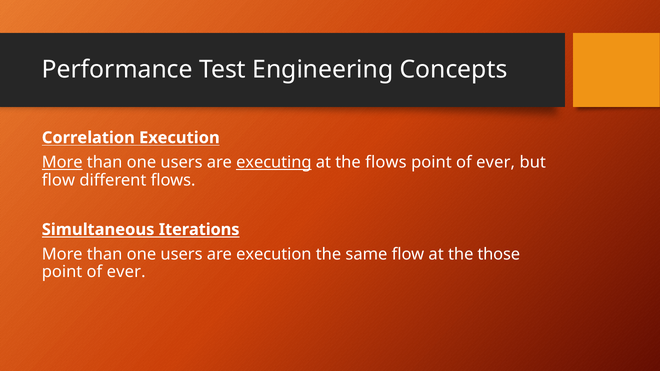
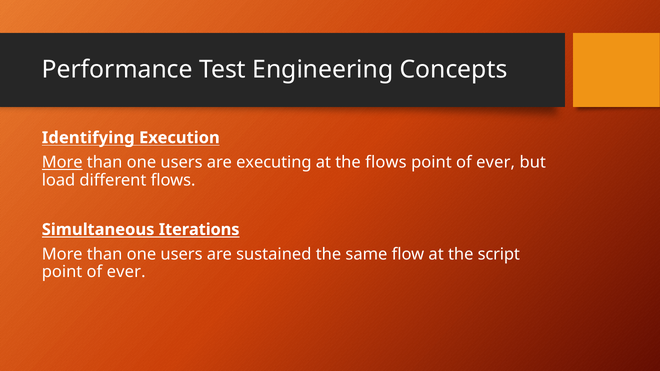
Correlation: Correlation -> Identifying (88, 138)
executing underline: present -> none (274, 162)
flow: flow -> load (59, 180)
are execution: execution -> sustained (274, 254)
those: those -> script (499, 254)
